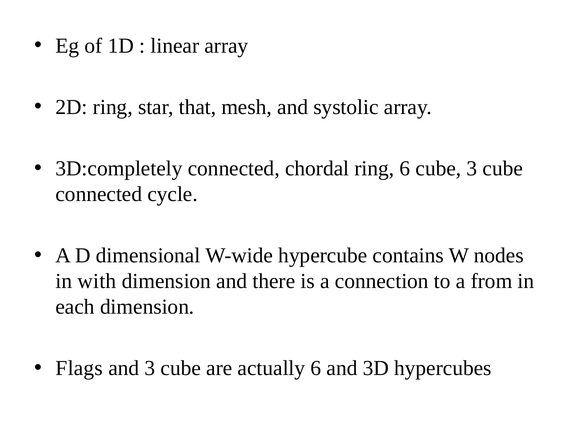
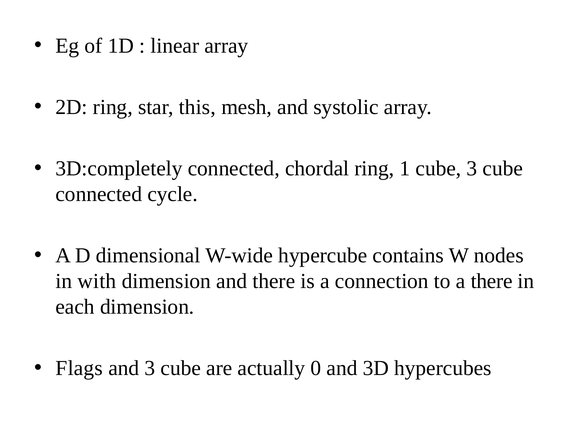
that: that -> this (197, 107)
ring 6: 6 -> 1 (405, 169)
a from: from -> there (492, 281)
actually 6: 6 -> 0 (316, 369)
